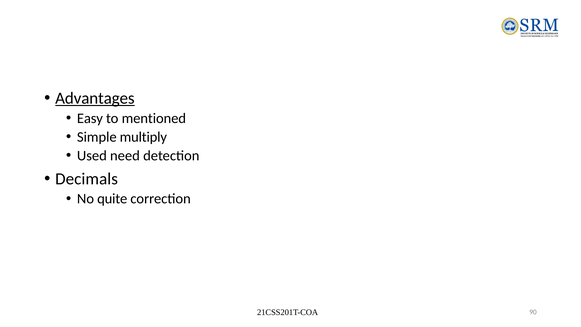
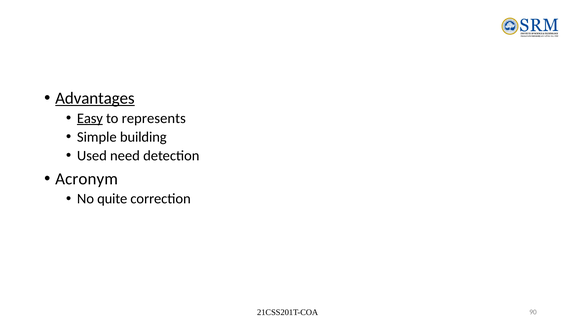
Easy underline: none -> present (90, 118)
mentioned: mentioned -> represents (154, 118)
multiply: multiply -> building (143, 137)
Decimals: Decimals -> Acronym (87, 179)
